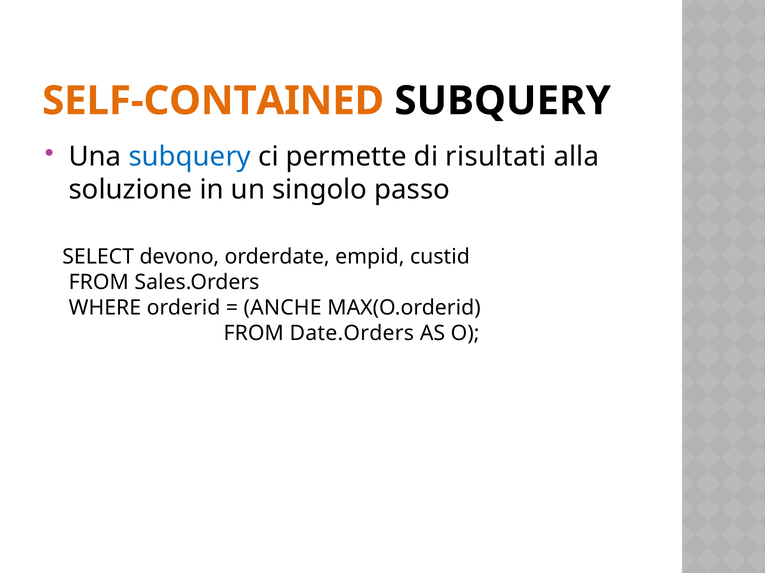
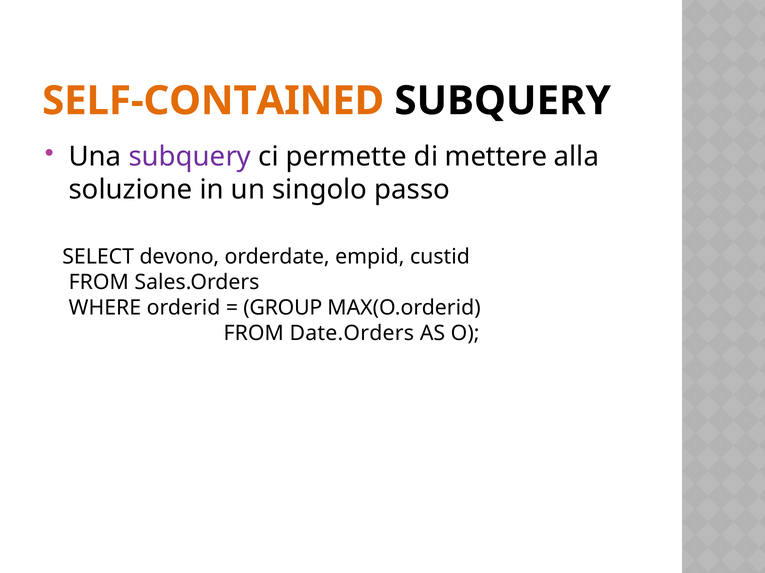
subquery colour: blue -> purple (190, 157)
risultati: risultati -> mettere (496, 157)
ANCHE: ANCHE -> GROUP (283, 308)
